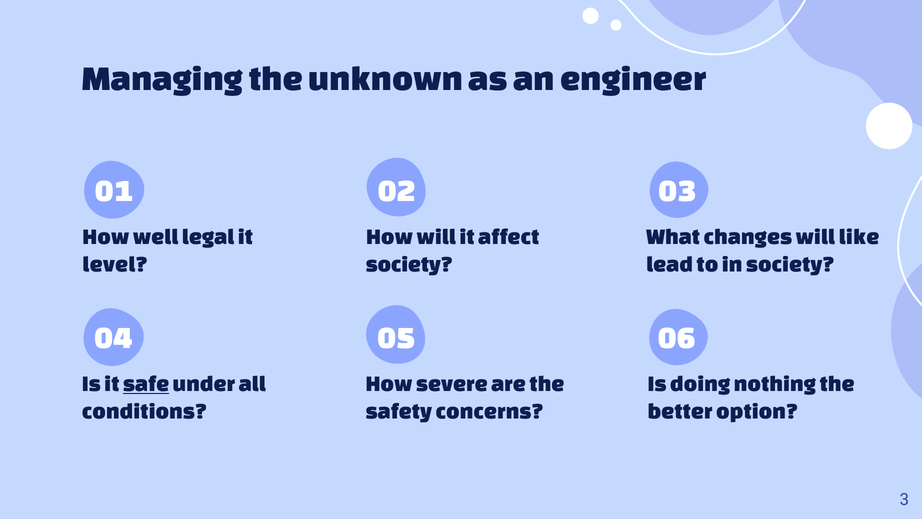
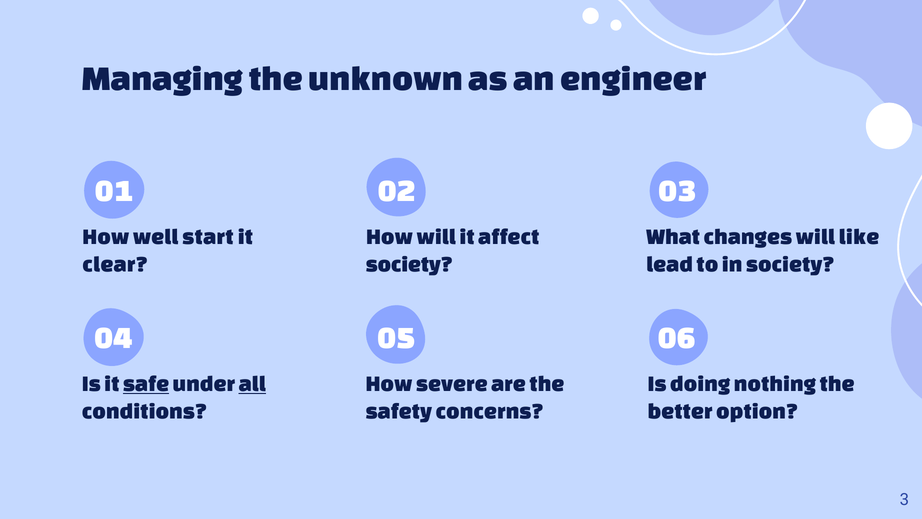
legal: legal -> start (208, 236)
level: level -> clear (115, 264)
all underline: none -> present (252, 383)
